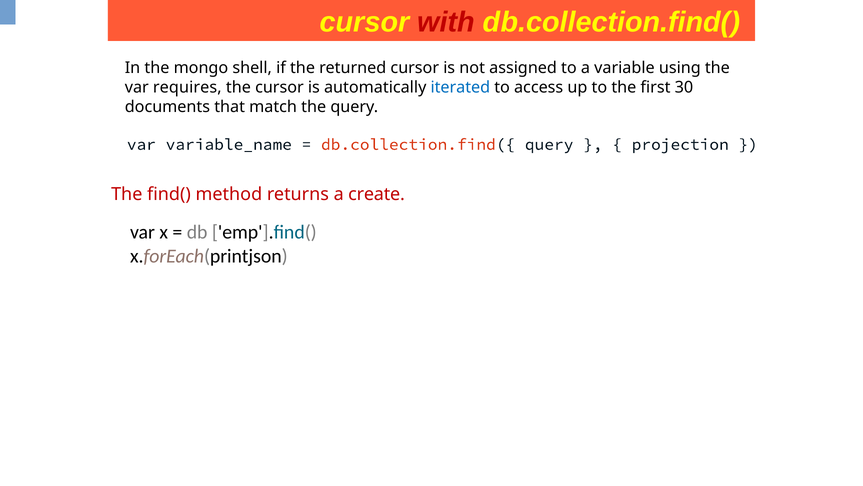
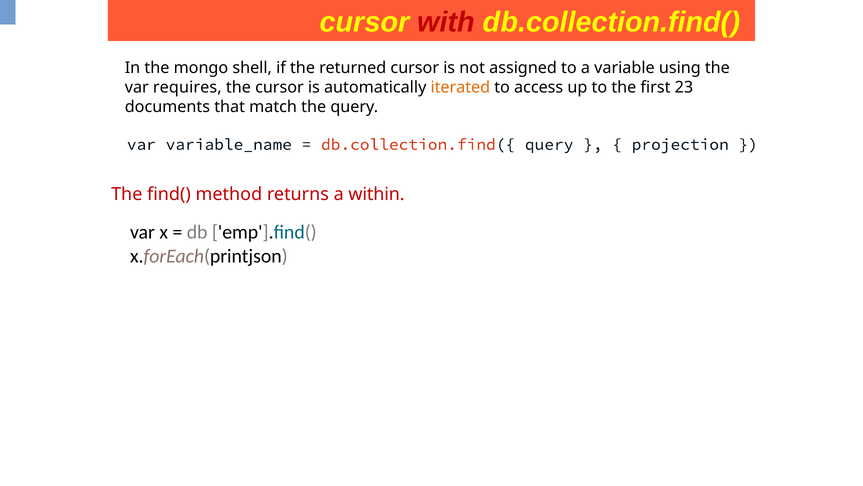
iterated colour: blue -> orange (460, 87)
30: 30 -> 23 (684, 87)
create: create -> within (376, 194)
